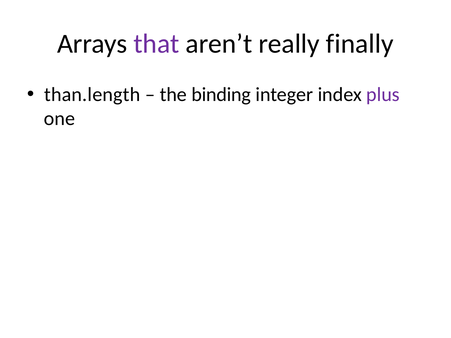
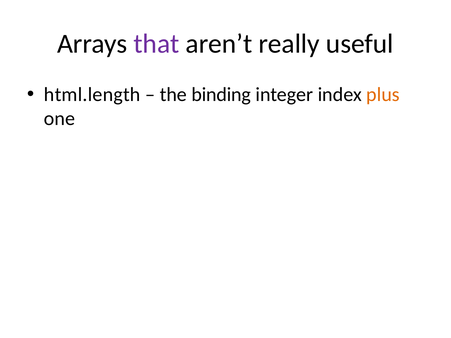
finally: finally -> useful (360, 44)
than.length: than.length -> html.length (92, 95)
plus colour: purple -> orange (383, 95)
